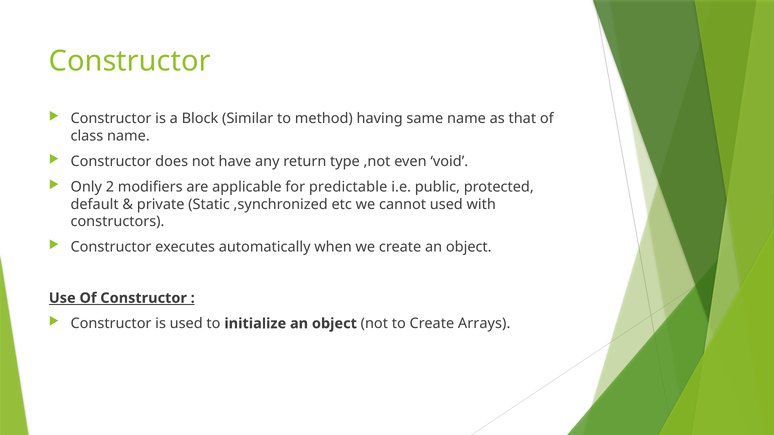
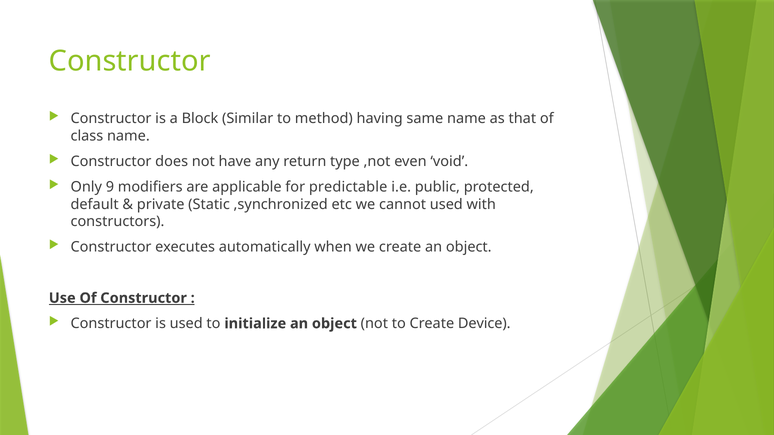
2: 2 -> 9 (110, 187)
Arrays: Arrays -> Device (484, 324)
